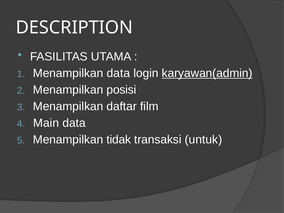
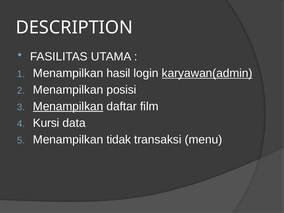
Menampilkan data: data -> hasil (118, 73)
Menampilkan underline: none -> present (68, 106)
Main: Main -> Kursi (46, 123)
untuk: untuk -> menu (203, 140)
